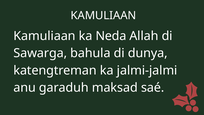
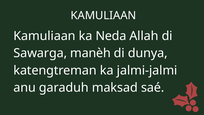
bahula: bahula -> manèh (90, 53)
